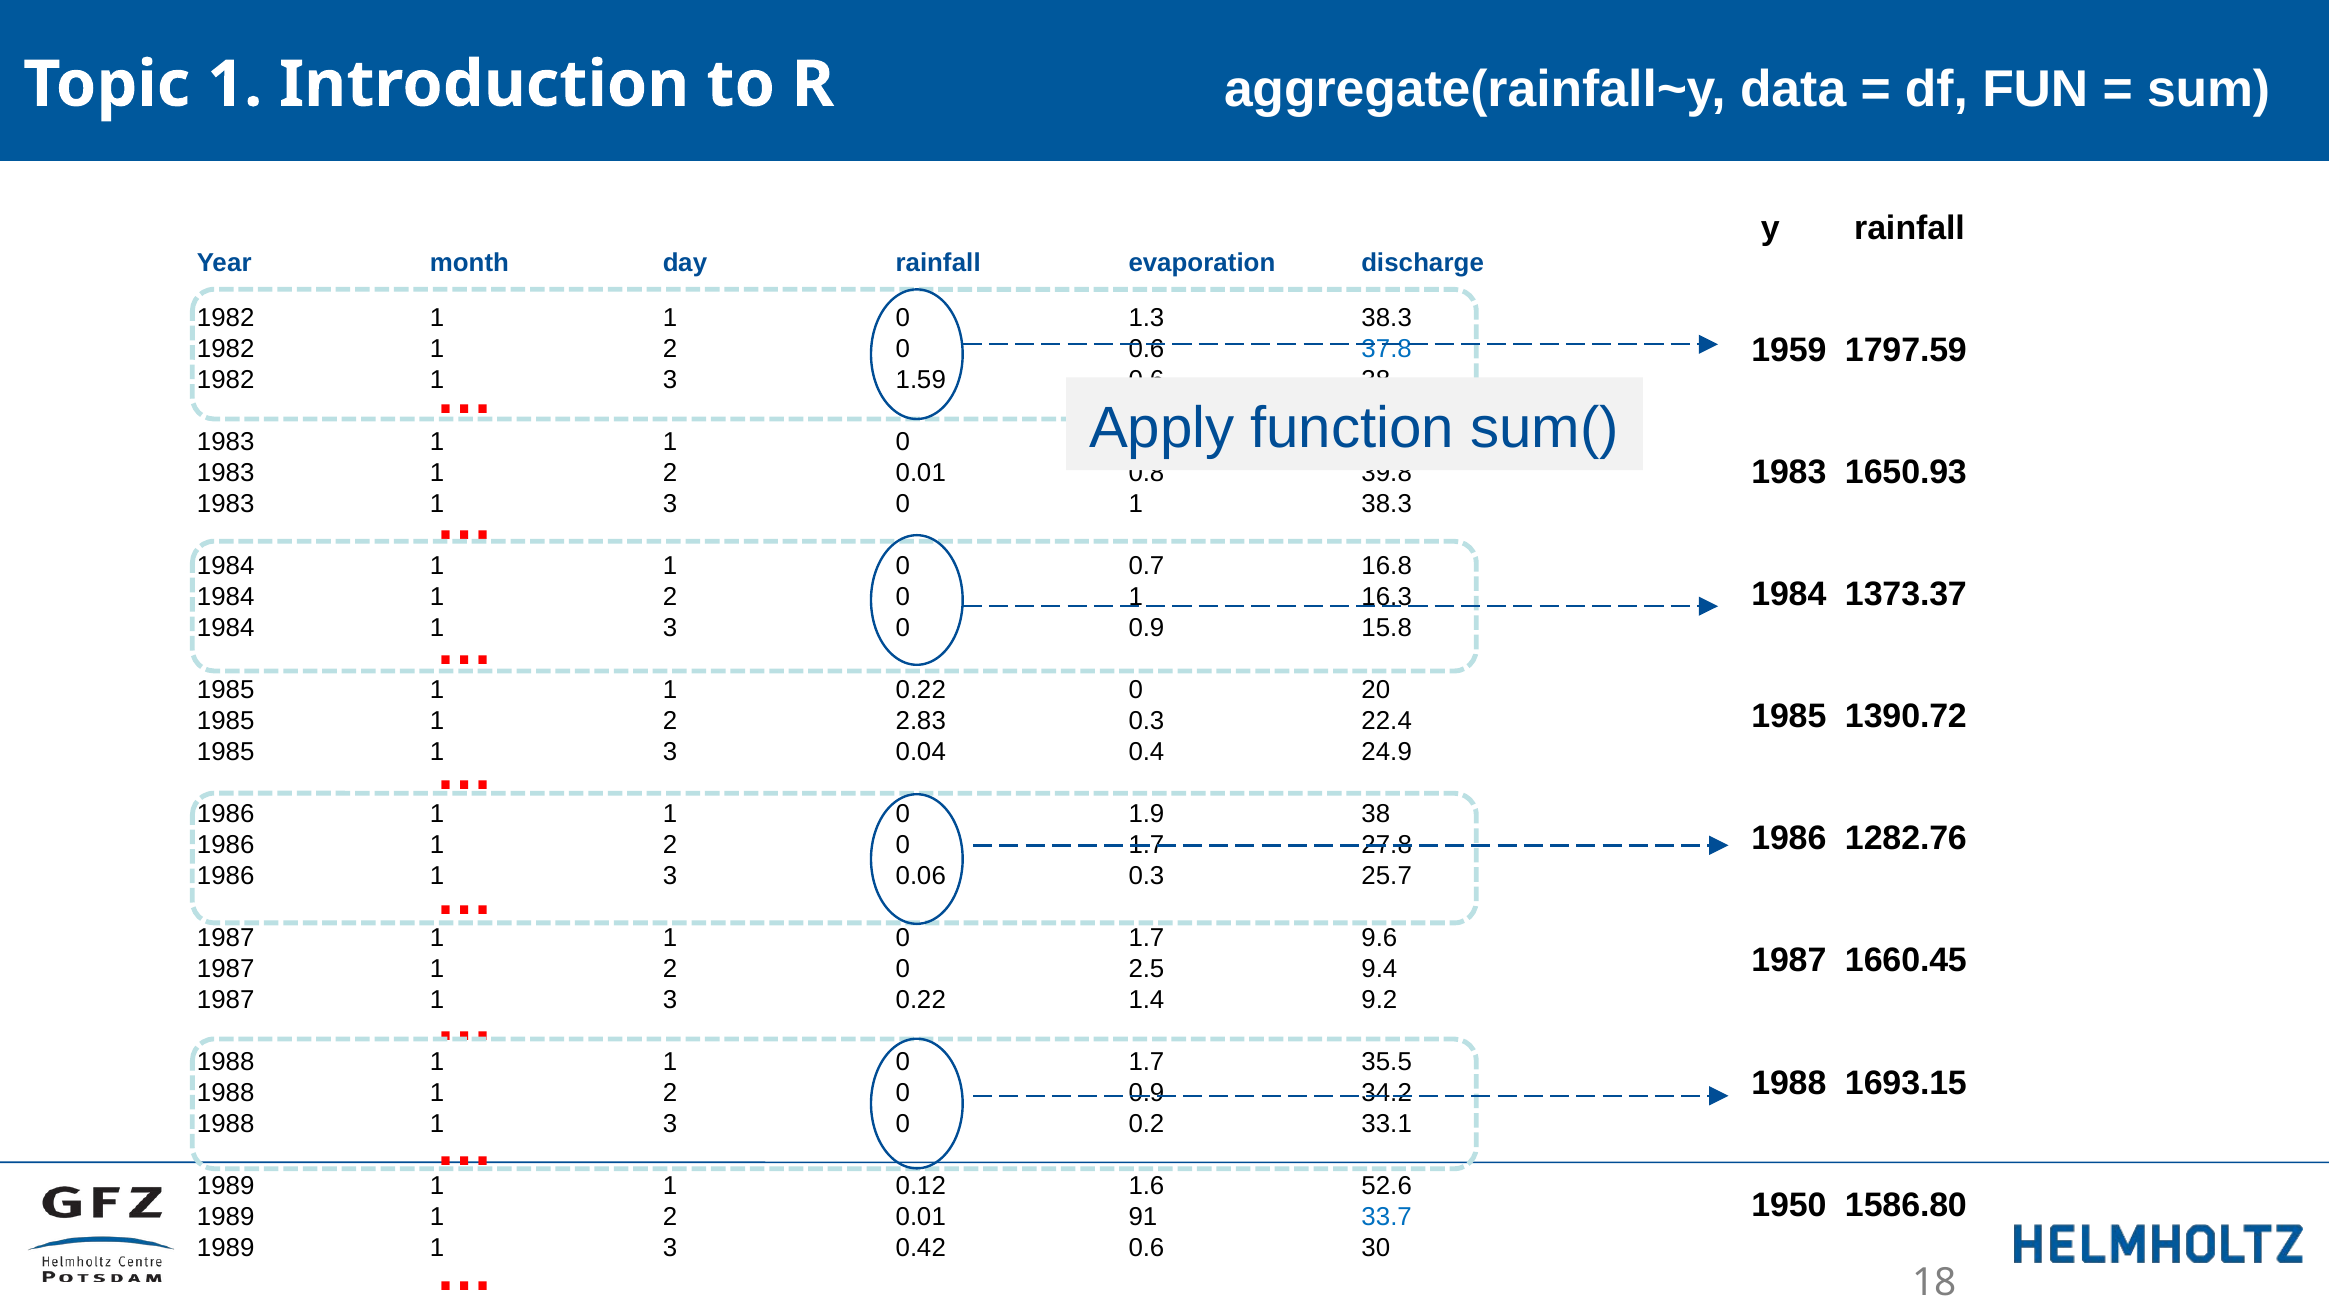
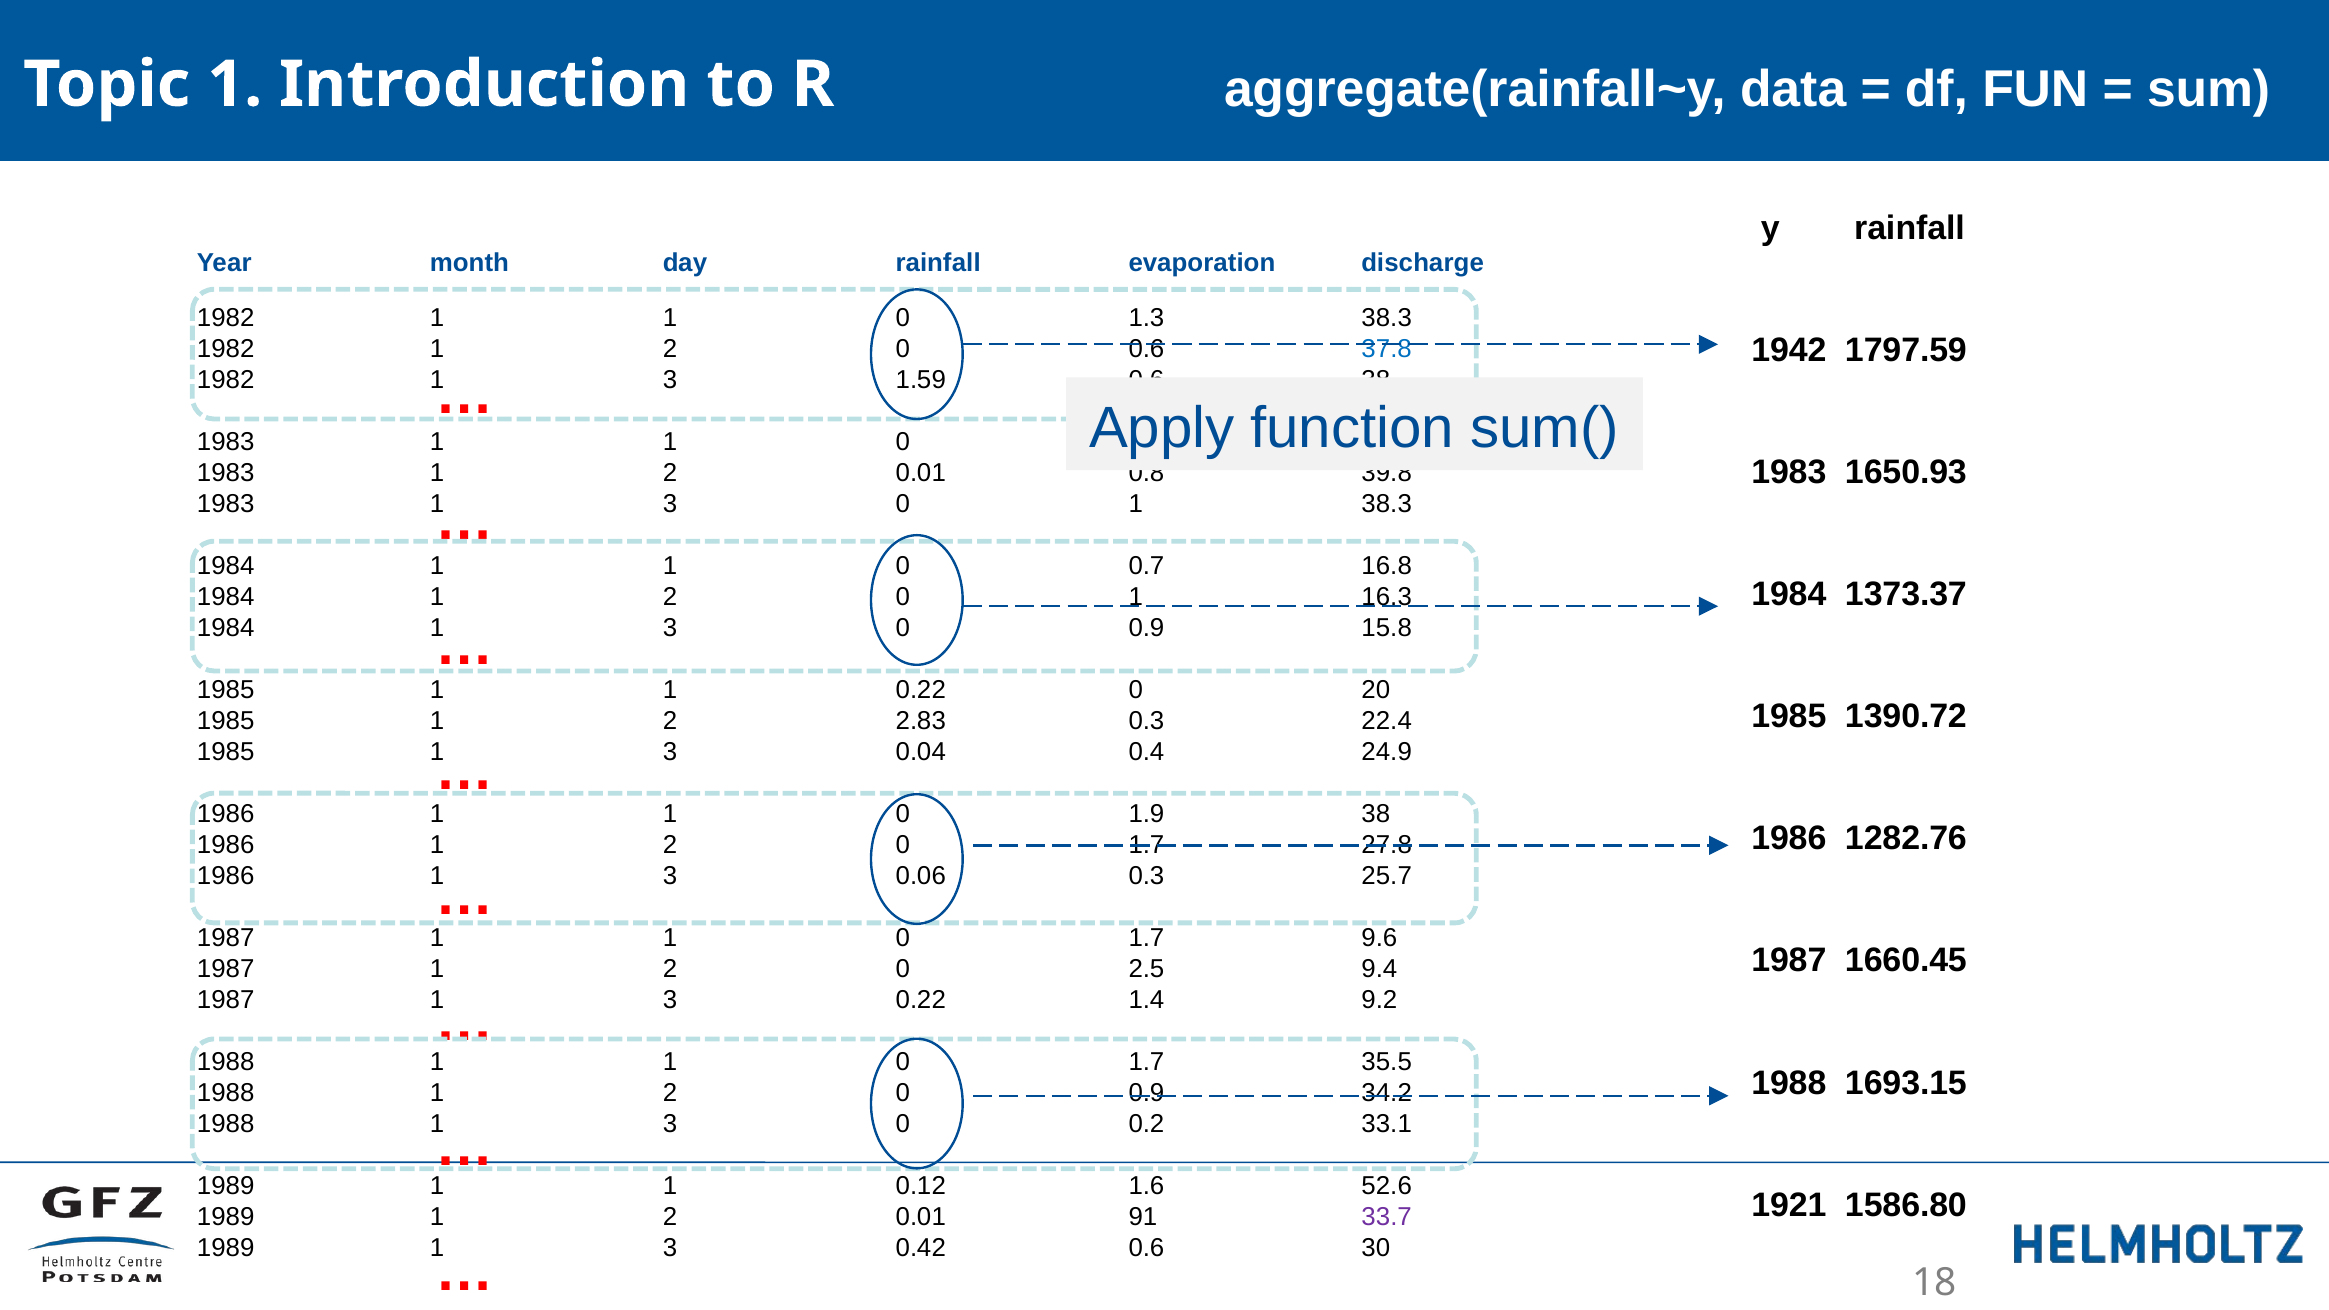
1959: 1959 -> 1942 (1789, 350)
1950: 1950 -> 1921 (1789, 1205)
33.7 colour: blue -> purple (1387, 1217)
